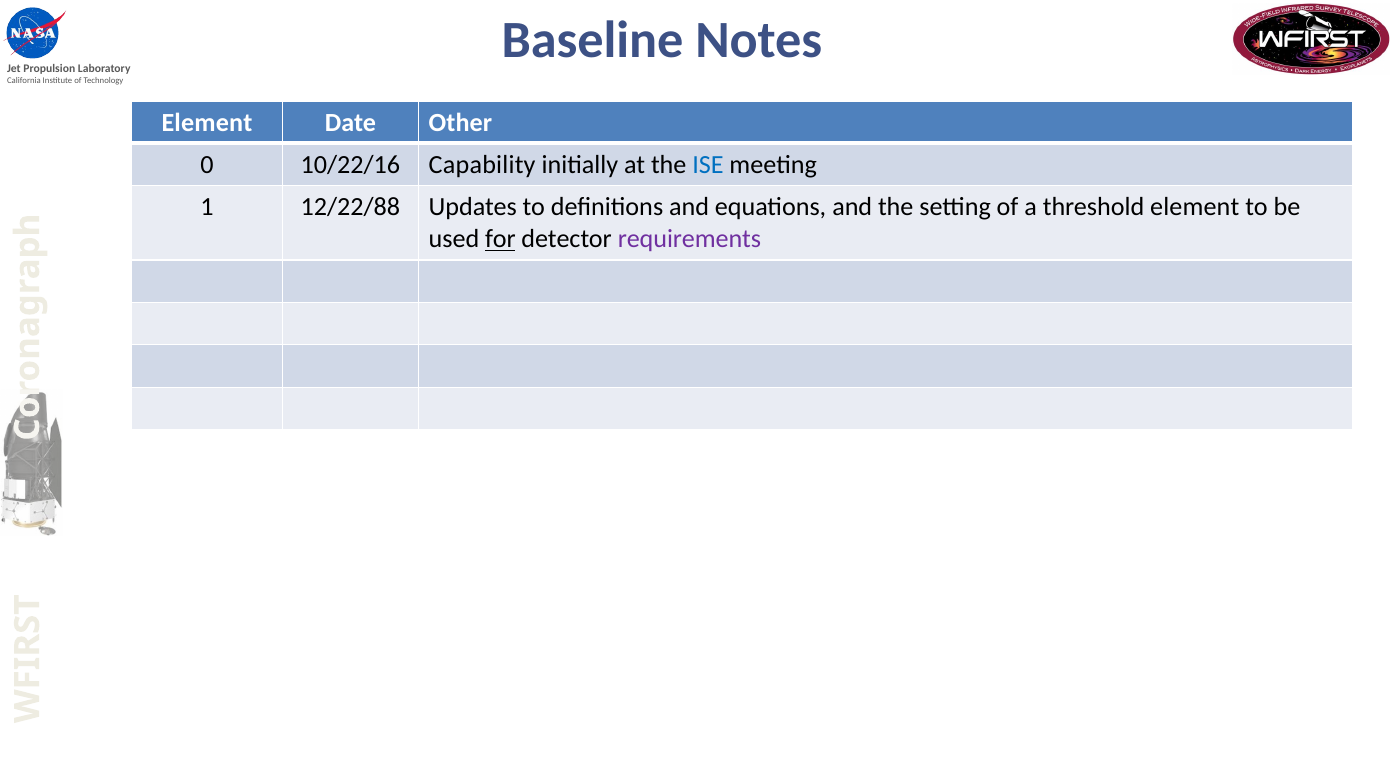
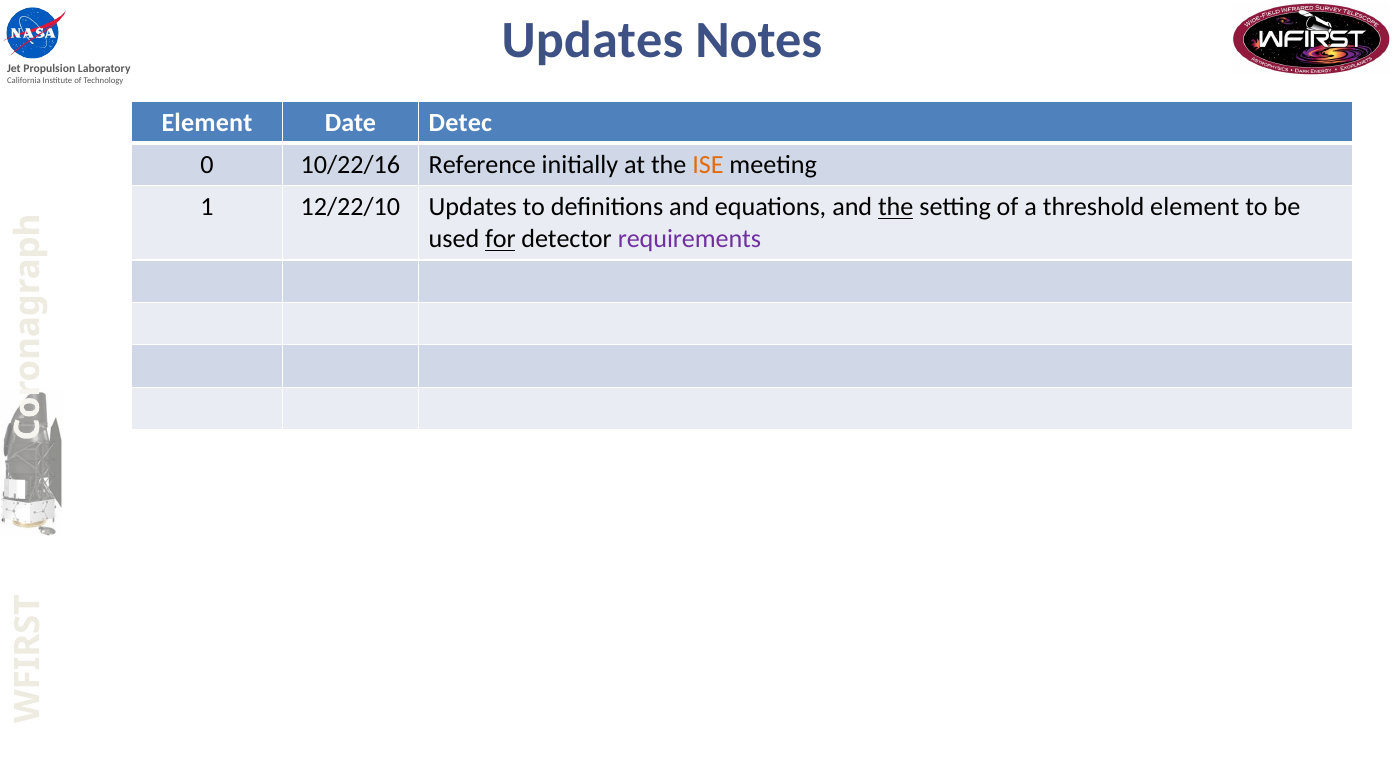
Baseline: Baseline -> Updates (592, 40)
Other: Other -> Detec (460, 122)
Capability: Capability -> Reference (482, 165)
ISE colour: blue -> orange (708, 165)
12/22/88: 12/22/88 -> 12/22/10 (350, 207)
the underline: none -> present (896, 207)
